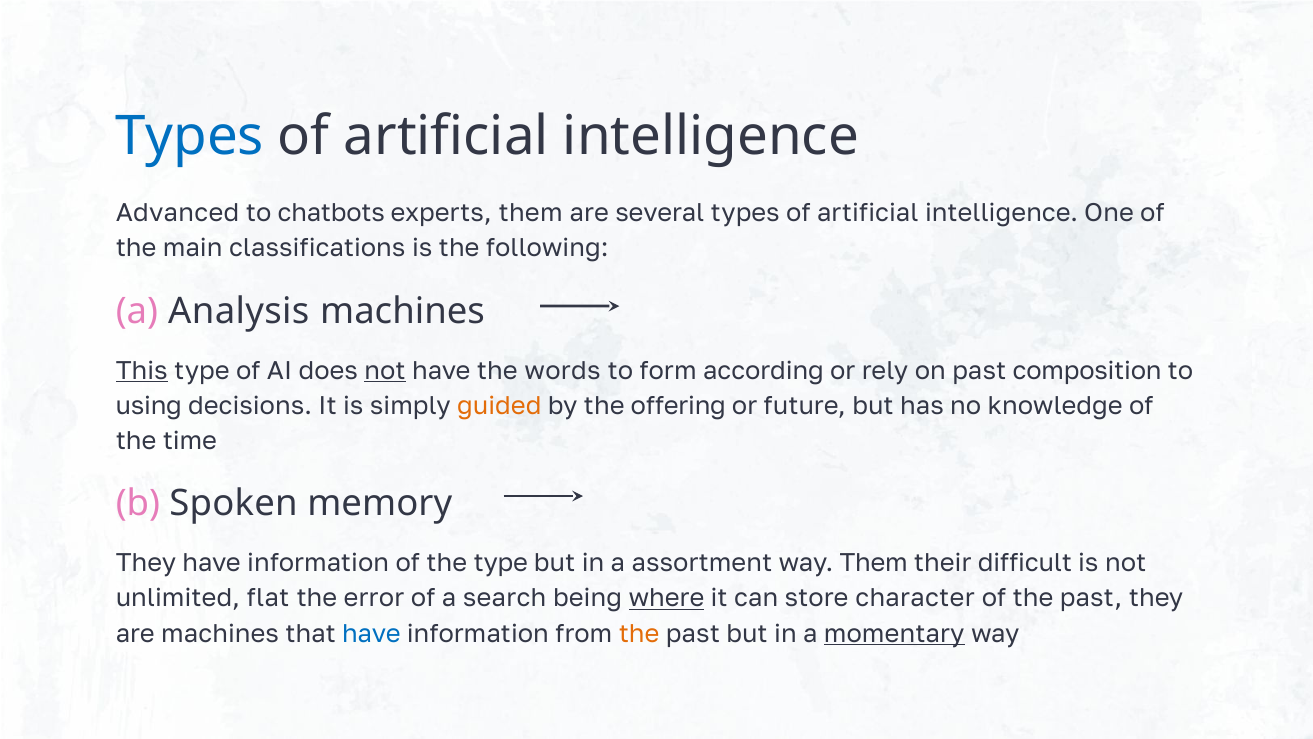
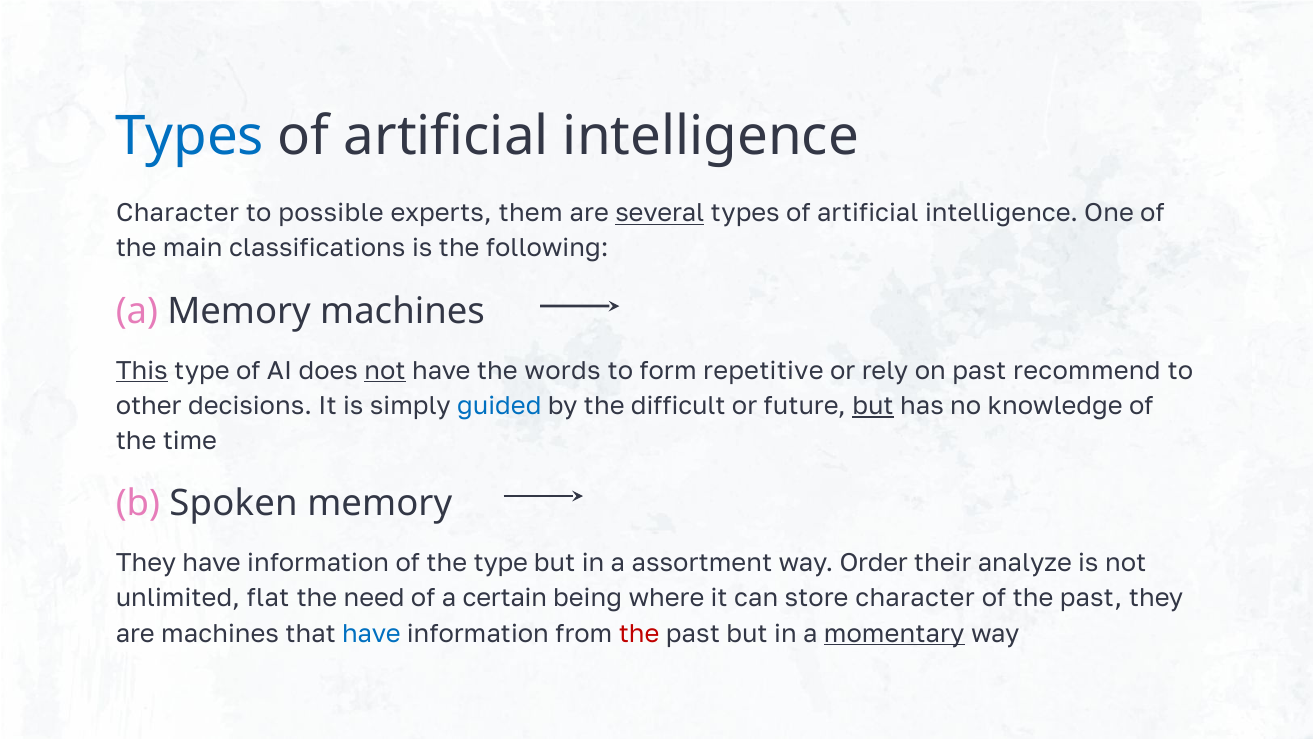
Advanced: Advanced -> Character (178, 213)
chatbots: chatbots -> possible (331, 213)
several underline: none -> present (660, 213)
a Analysis: Analysis -> Memory (239, 311)
according: according -> repetitive (763, 370)
composition: composition -> recommend (1087, 370)
using: using -> other (149, 406)
guided colour: orange -> blue (499, 406)
offering: offering -> difficult (678, 406)
but underline: none -> present (873, 406)
way Them: Them -> Order (874, 563)
difficult: difficult -> analyze (1025, 563)
error: error -> need (374, 598)
search: search -> certain (505, 598)
where underline: present -> none (666, 598)
the colour: orange -> red (639, 633)
